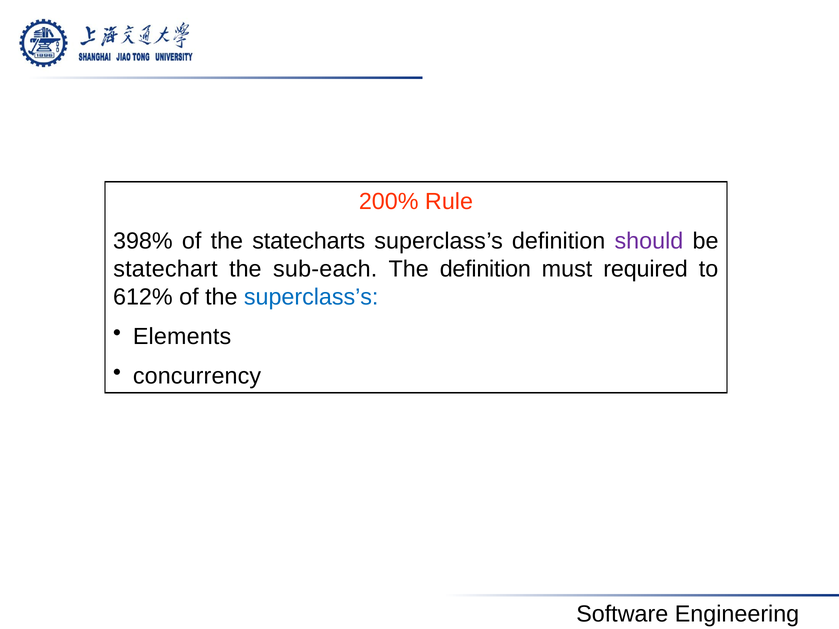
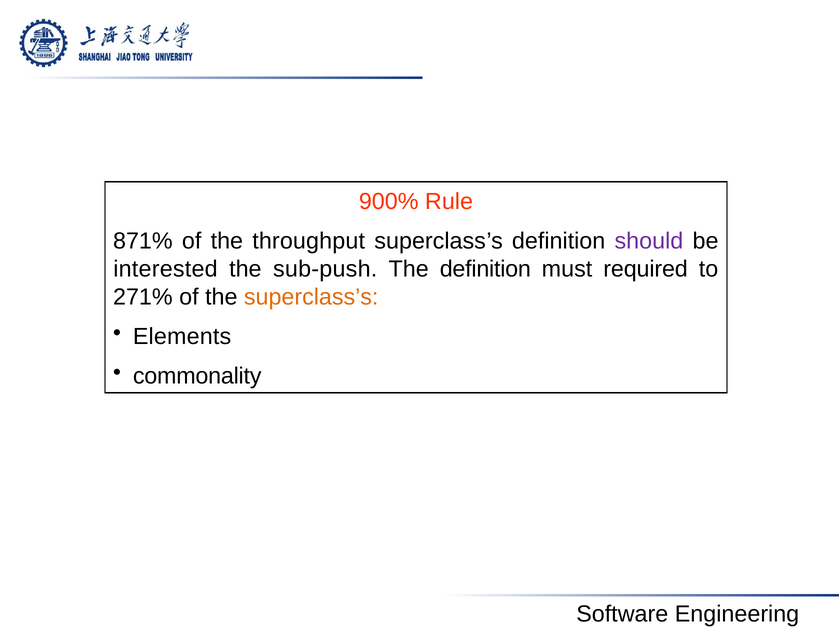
200%: 200% -> 900% (389, 202)
398%: 398% -> 871% (143, 241)
statecharts: statecharts -> throughput (309, 241)
statechart: statechart -> interested (165, 269)
sub-each: sub-each -> sub-push (325, 269)
612%: 612% -> 271% (143, 297)
superclass’s colour: blue -> orange (311, 297)
concurrency: concurrency -> commonality (197, 376)
